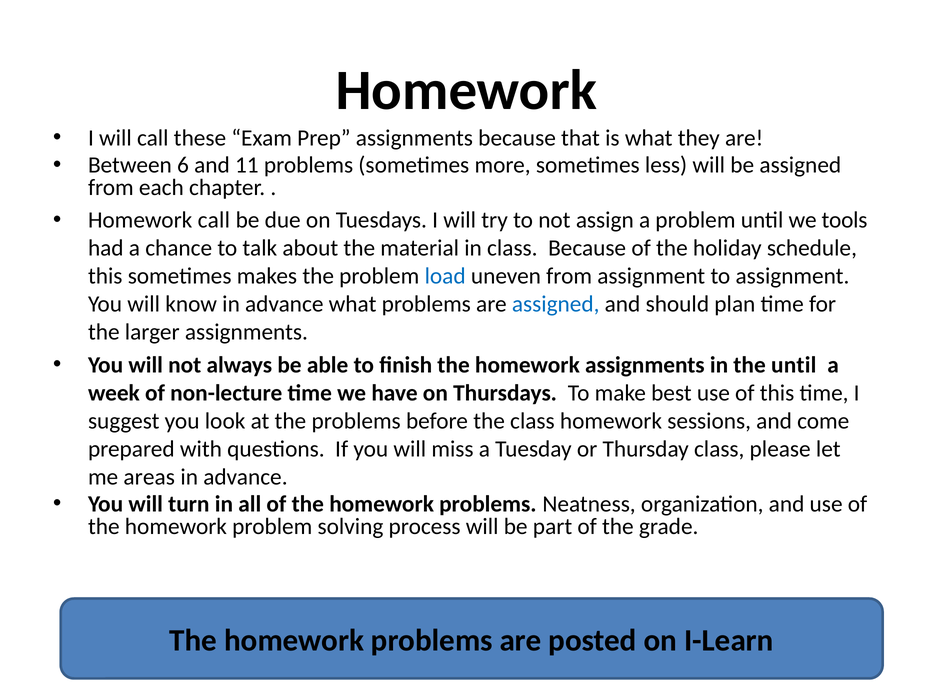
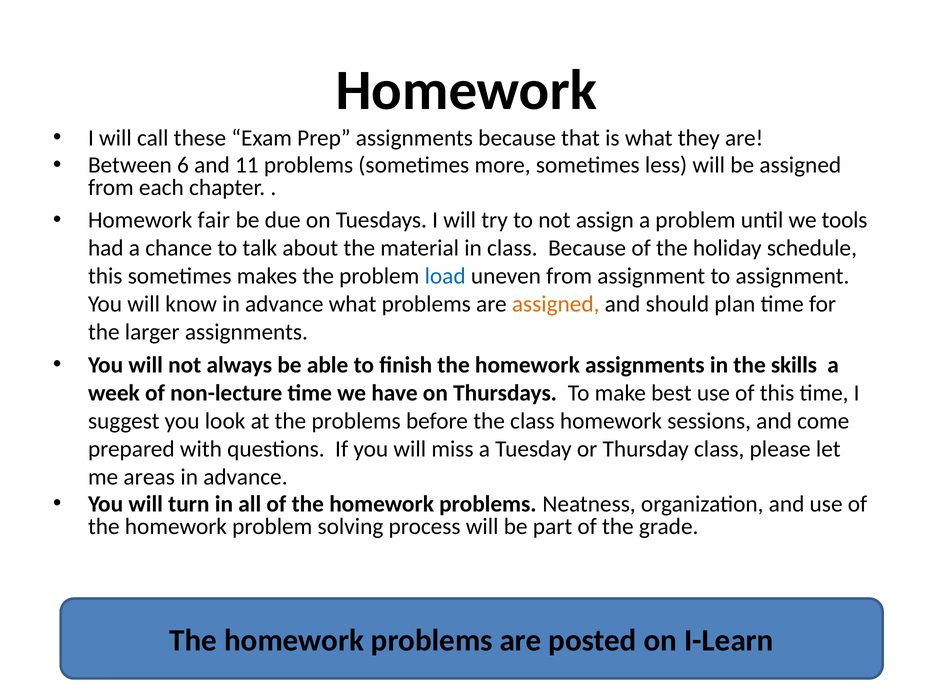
Homework call: call -> fair (214, 220)
assigned colour: blue -> orange (556, 304)
the until: until -> skills (794, 365)
